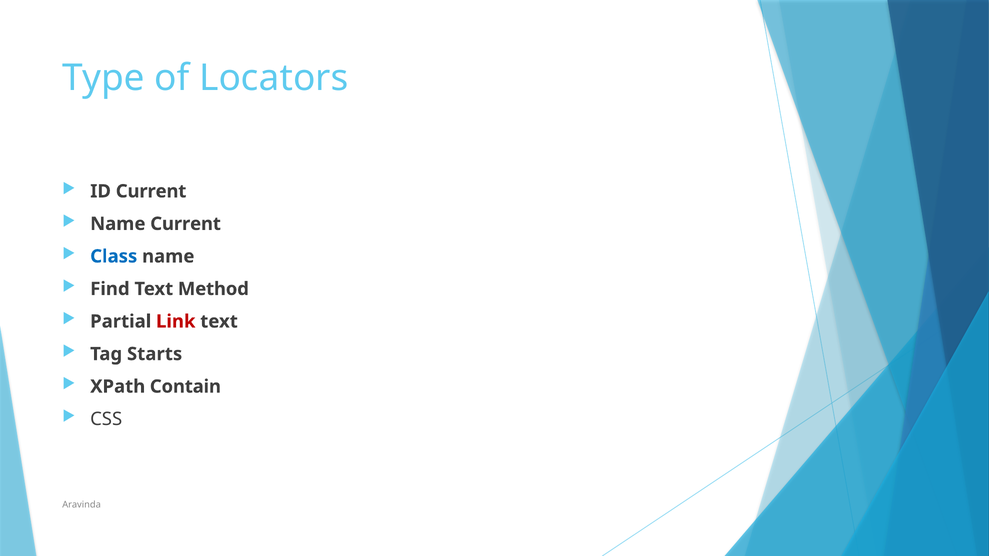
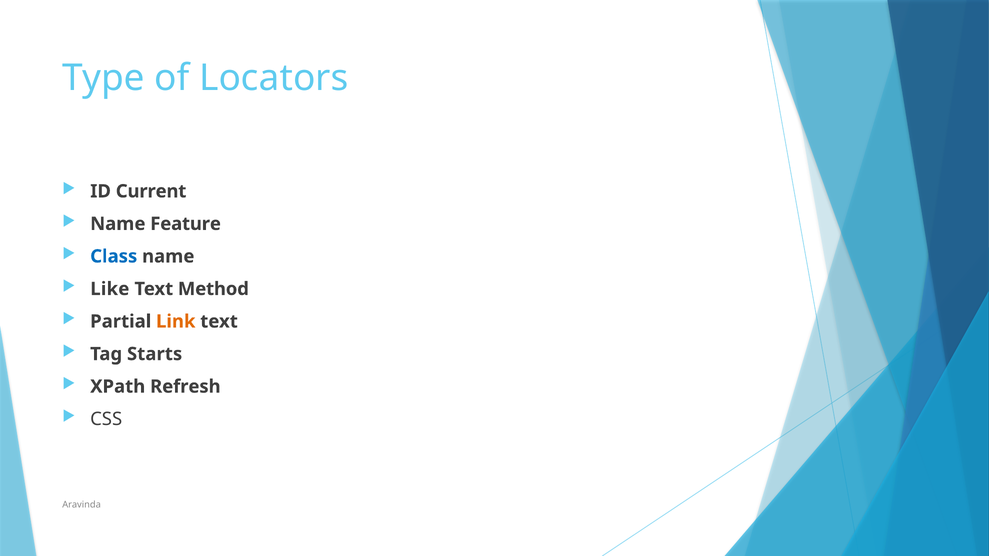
Name Current: Current -> Feature (186, 224)
Find: Find -> Like (110, 289)
Link colour: red -> orange (176, 322)
Contain: Contain -> Refresh (185, 387)
